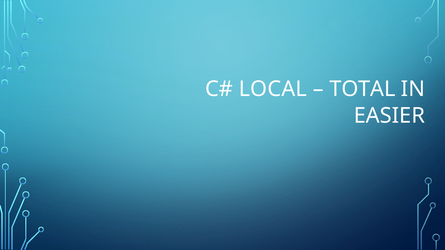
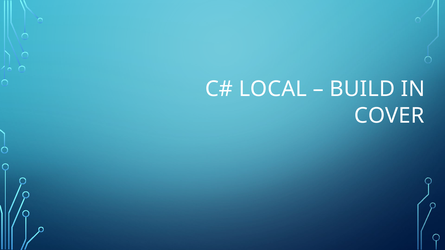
TOTAL: TOTAL -> BUILD (362, 89)
EASIER: EASIER -> COVER (389, 116)
